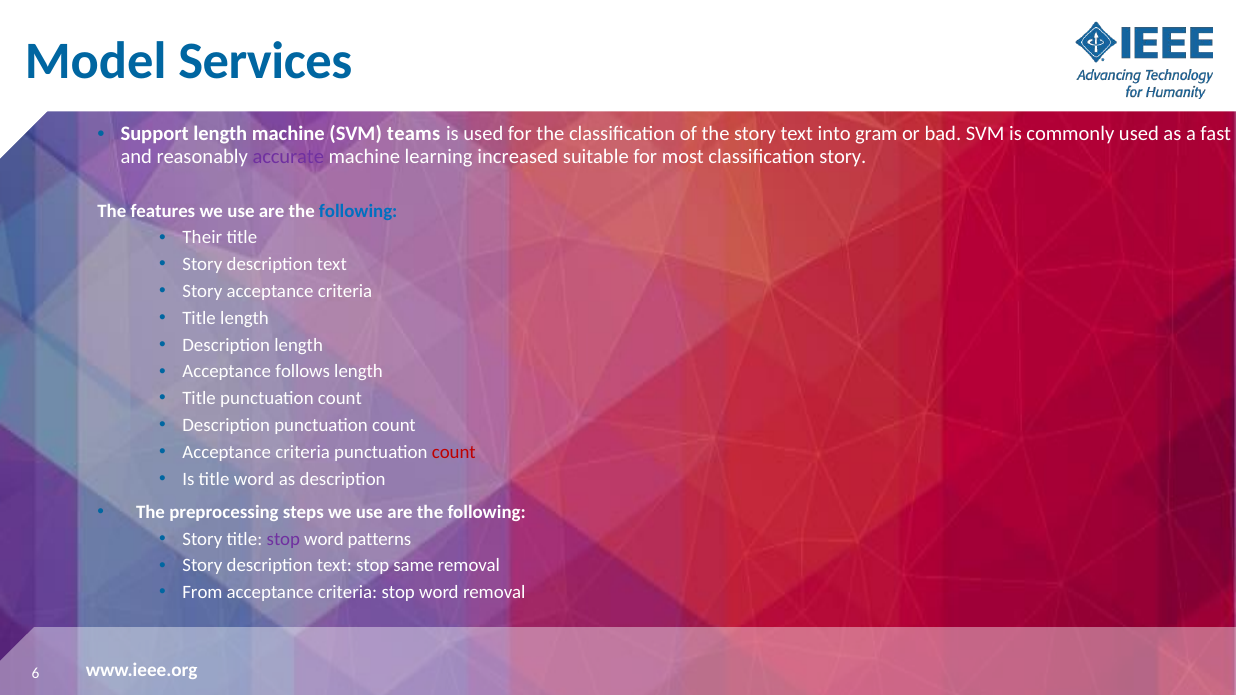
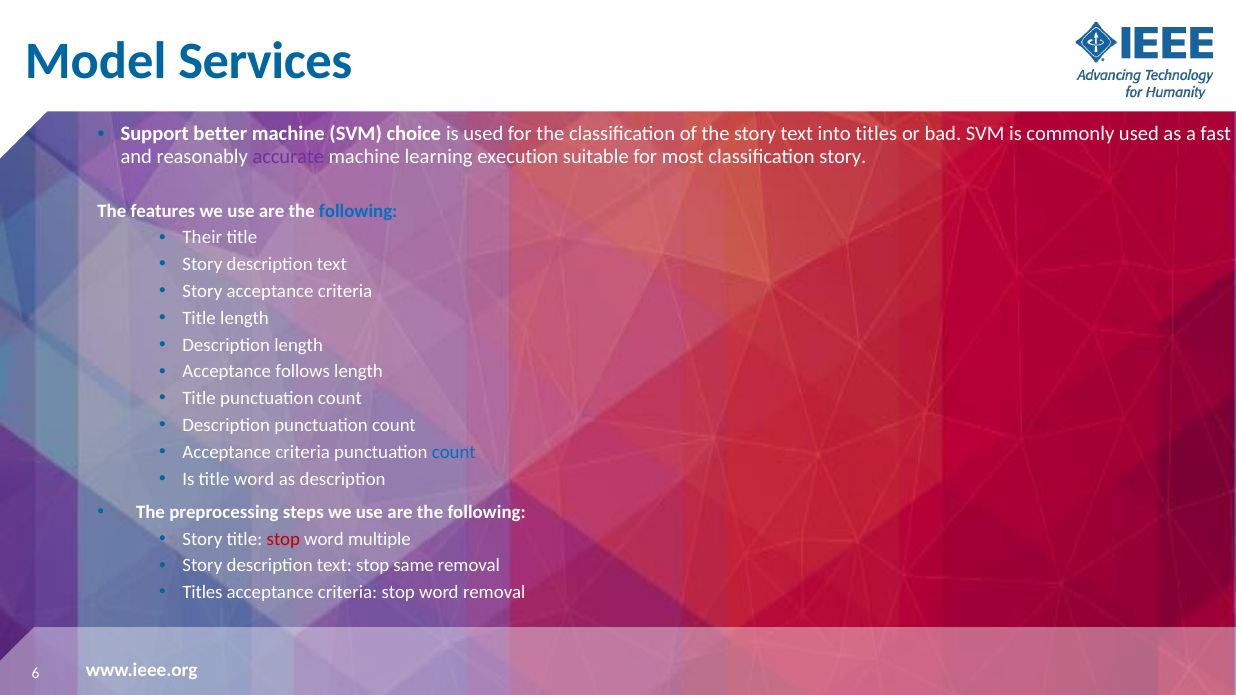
Support length: length -> better (220, 134)
teams: teams -> choice (414, 134)
into gram: gram -> titles (876, 134)
increased: increased -> execution (518, 156)
count colour: red -> blue (454, 452)
stop colour: purple -> red (283, 539)
patterns: patterns -> multiple (379, 539)
From: From -> Titles (202, 593)
